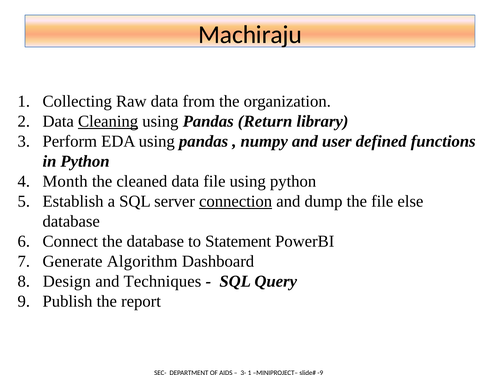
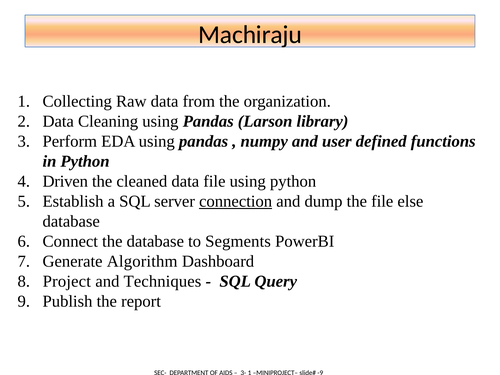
Cleaning underline: present -> none (108, 121)
Return: Return -> Larson (265, 121)
Month: Month -> Driven (65, 181)
Statement: Statement -> Segments (238, 241)
Design: Design -> Project (67, 281)
